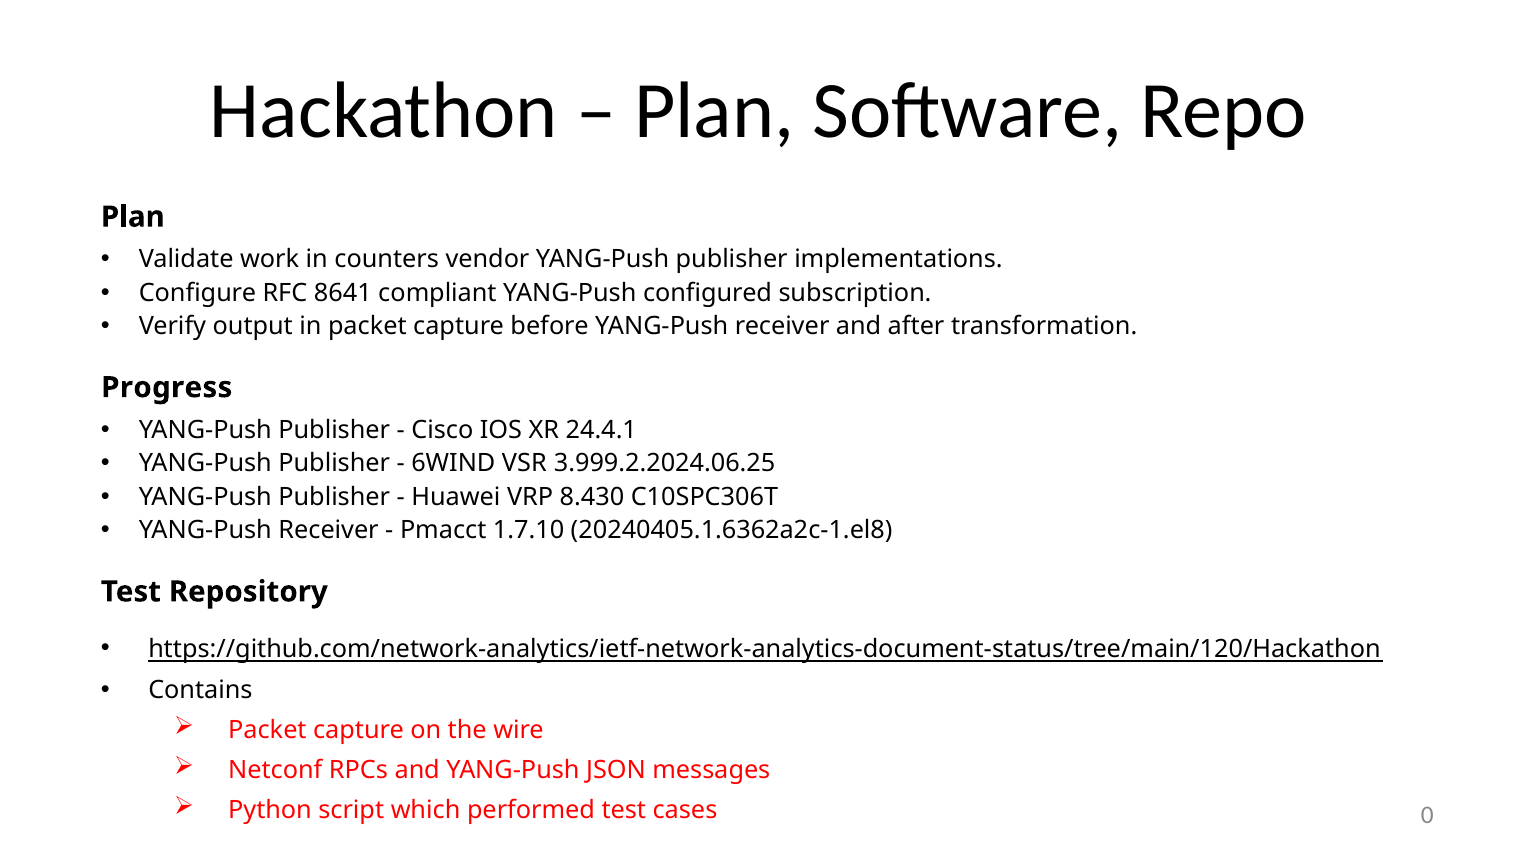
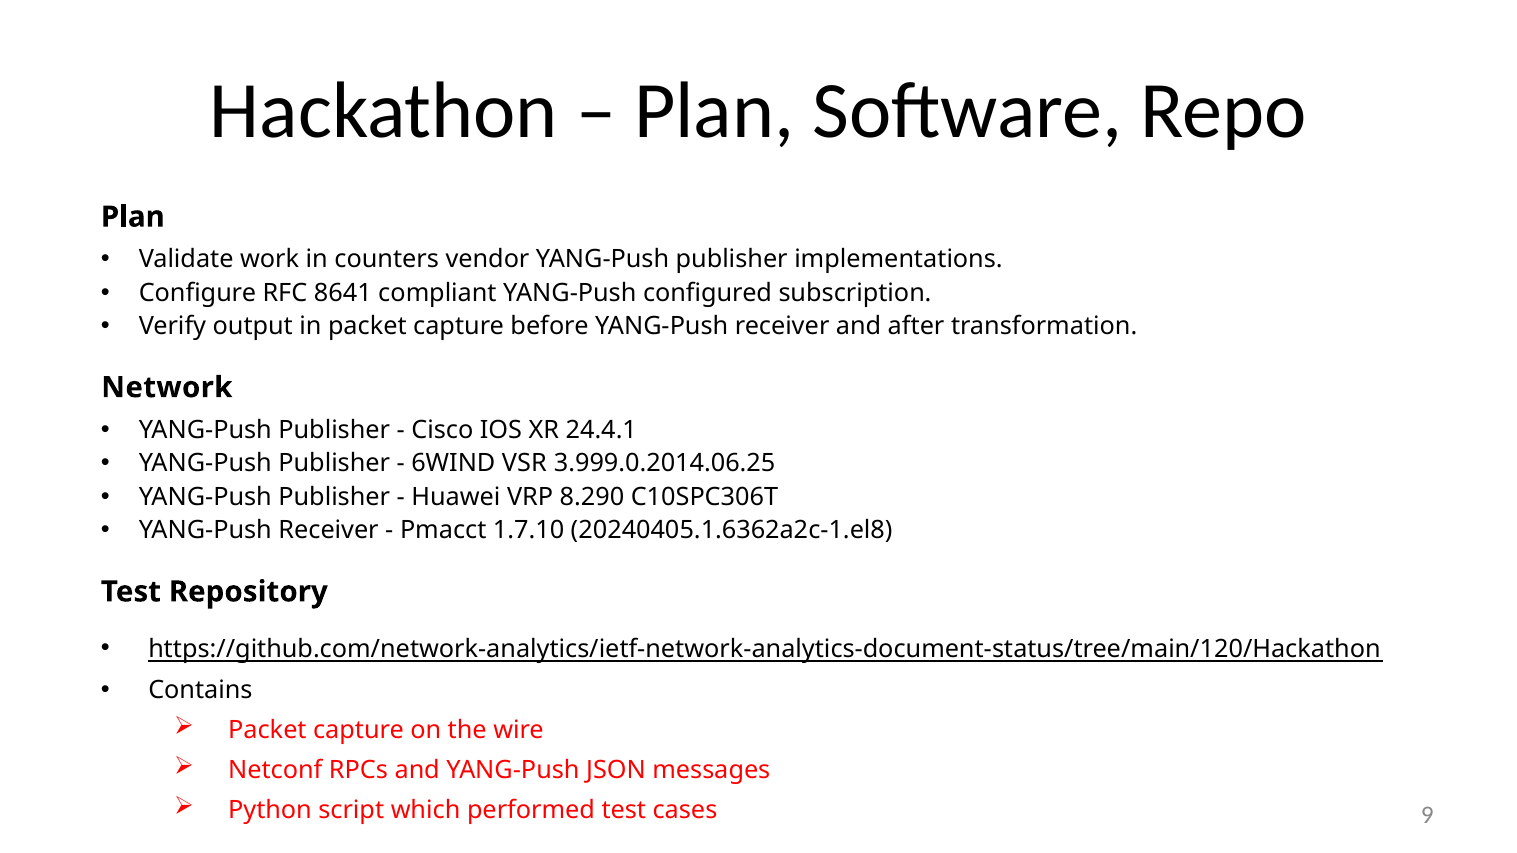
Progress: Progress -> Network (167, 388)
3.999.2.2024.06.25: 3.999.2.2024.06.25 -> 3.999.0.2014.06.25 (665, 464)
8.430: 8.430 -> 8.290 (592, 497)
0: 0 -> 9 (1427, 815)
